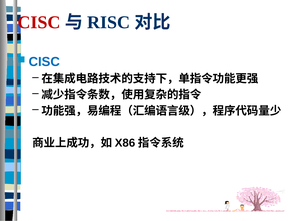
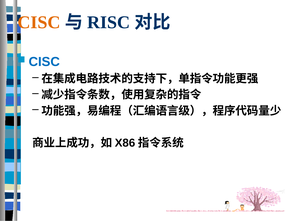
CISC colour: red -> orange (39, 22)
